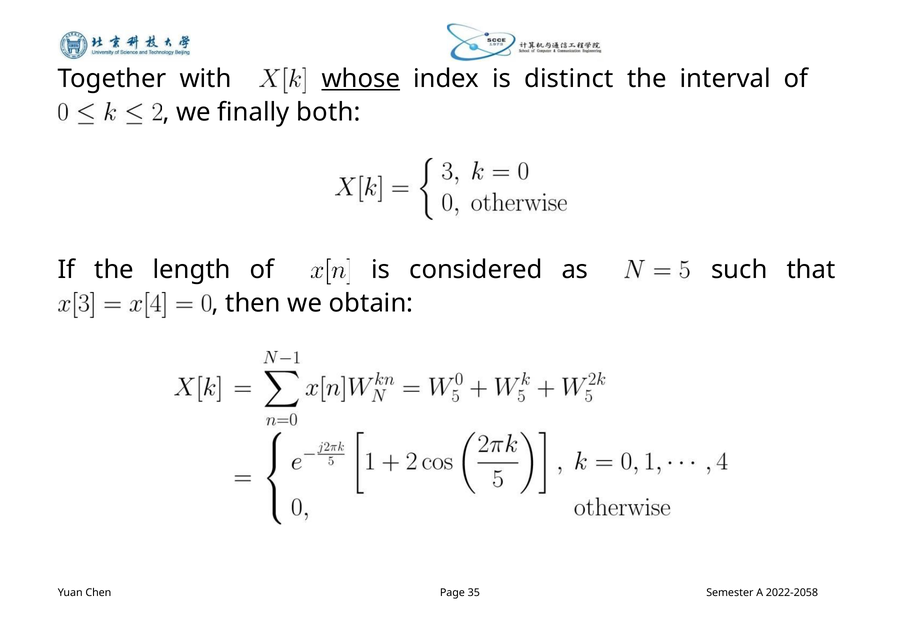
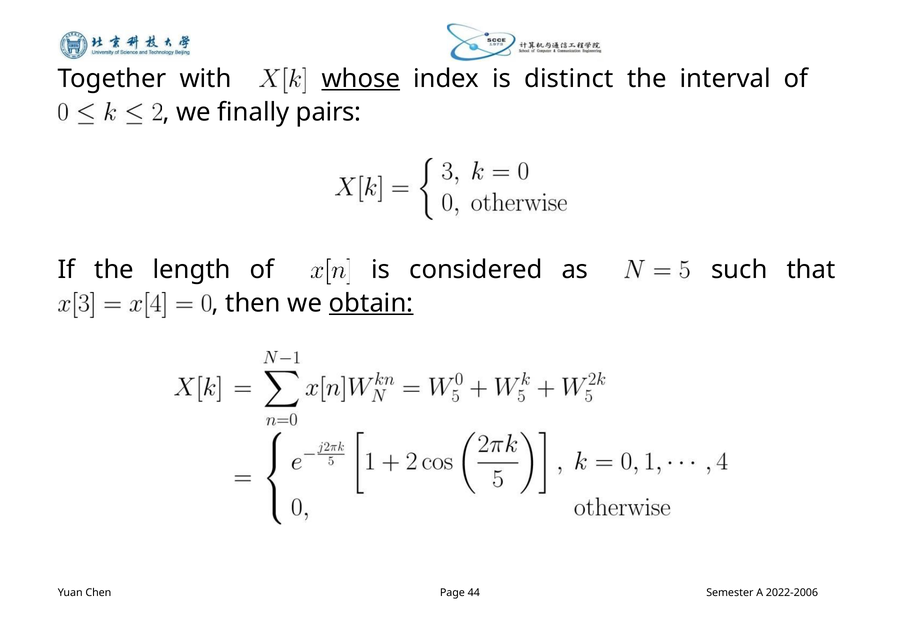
both: both -> pairs (329, 112)
obtain underline: none -> present (371, 303)
35: 35 -> 44 (474, 593)
2022-2058: 2022-2058 -> 2022-2006 (792, 593)
